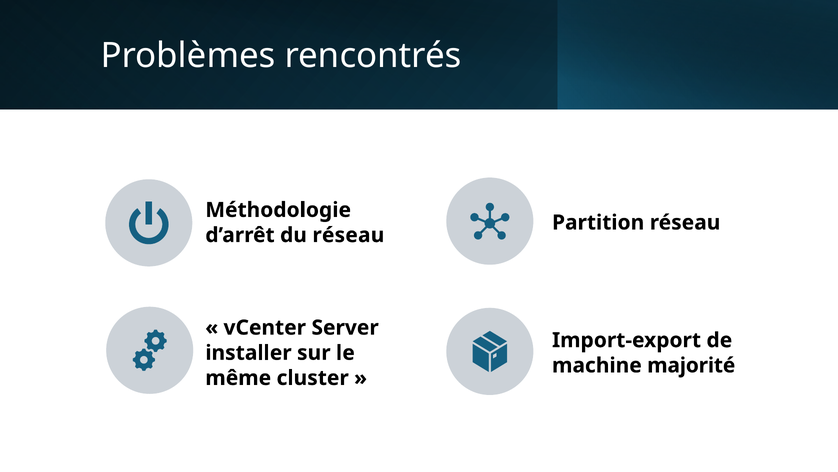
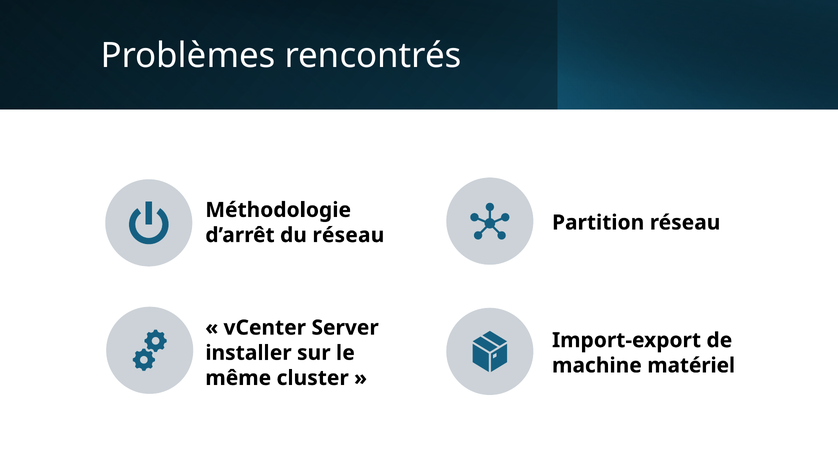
majorité: majorité -> matériel (691, 365)
